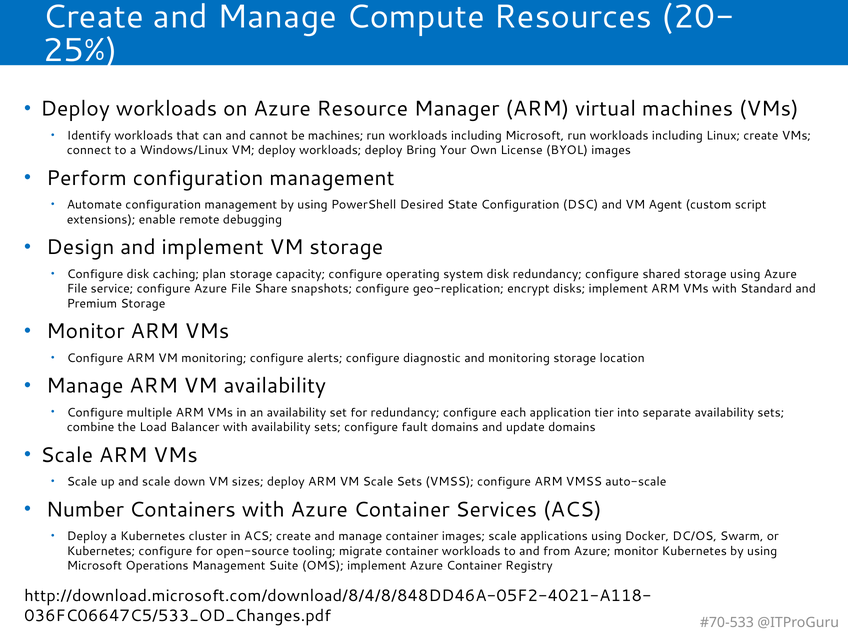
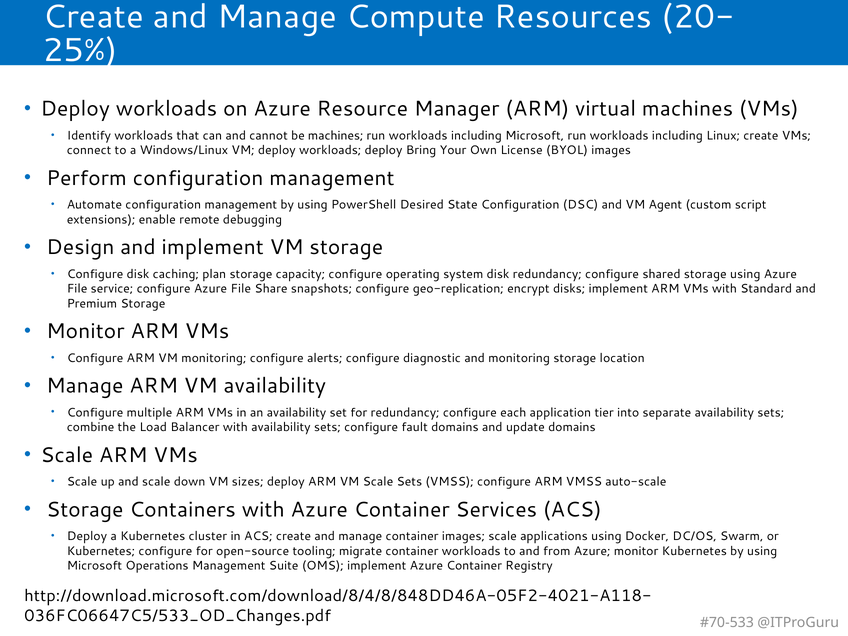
Number: Number -> Storage (85, 510)
